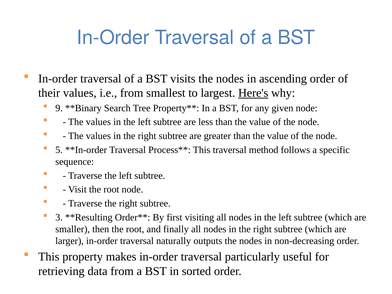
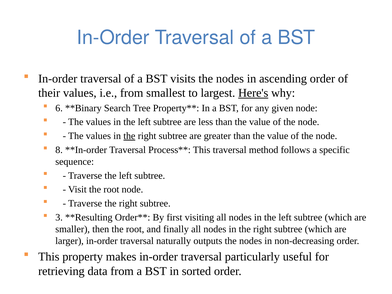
9: 9 -> 6 (59, 108)
the underline: none -> present (129, 136)
5: 5 -> 8 (59, 150)
